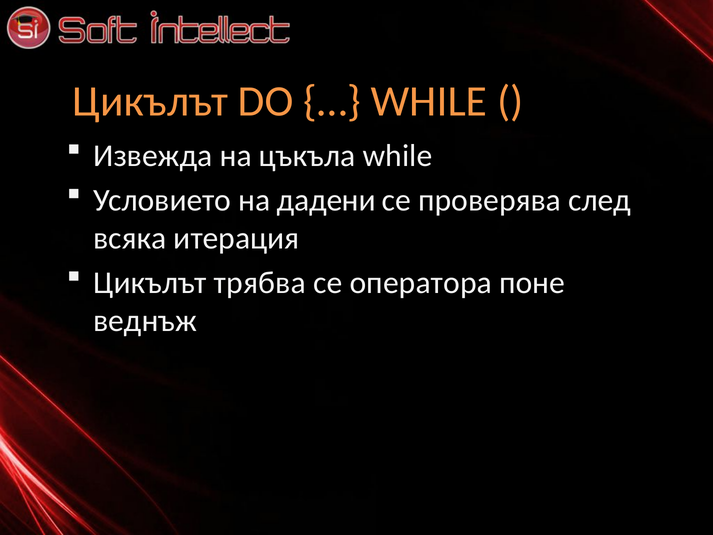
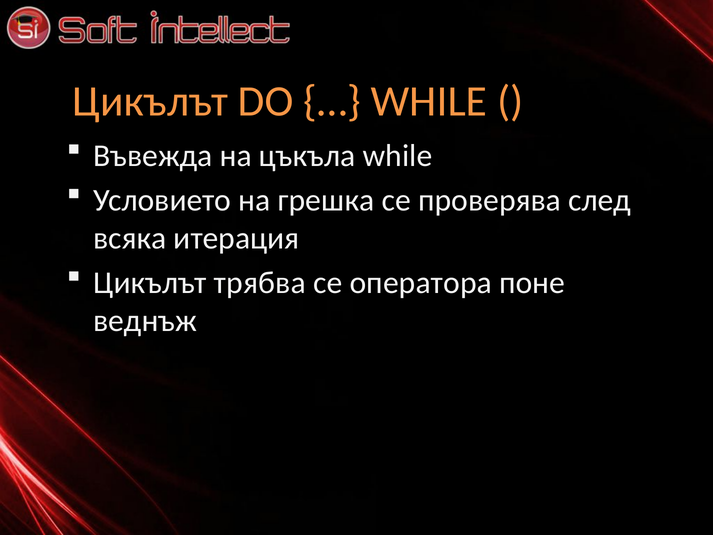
Извежда: Извежда -> Въвежда (153, 156)
дадени: дадени -> грешка (326, 200)
